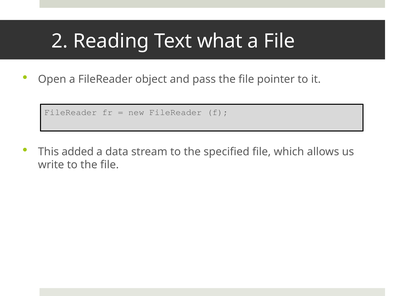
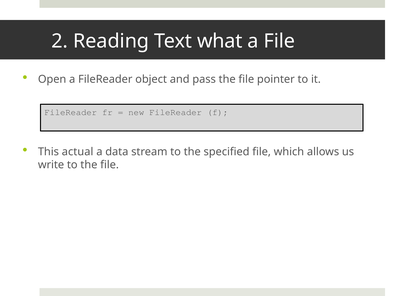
added: added -> actual (78, 152)
